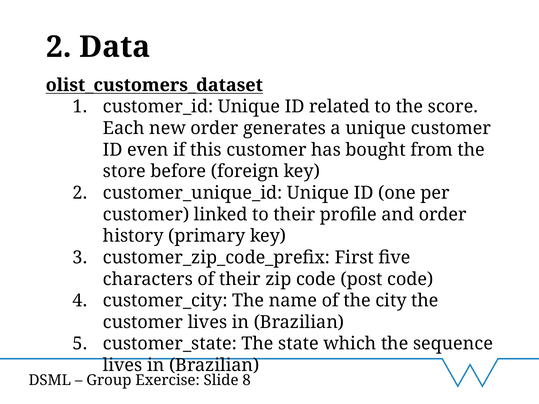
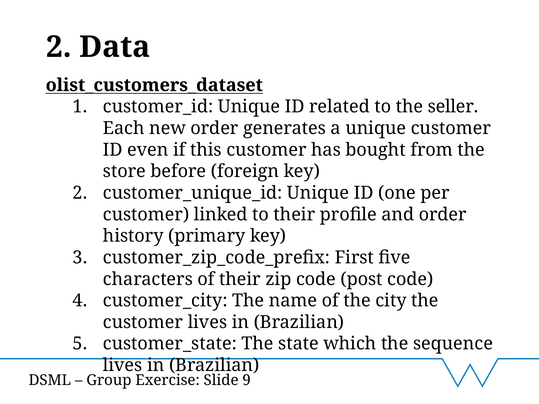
score: score -> seller (453, 107)
8: 8 -> 9 (247, 380)
